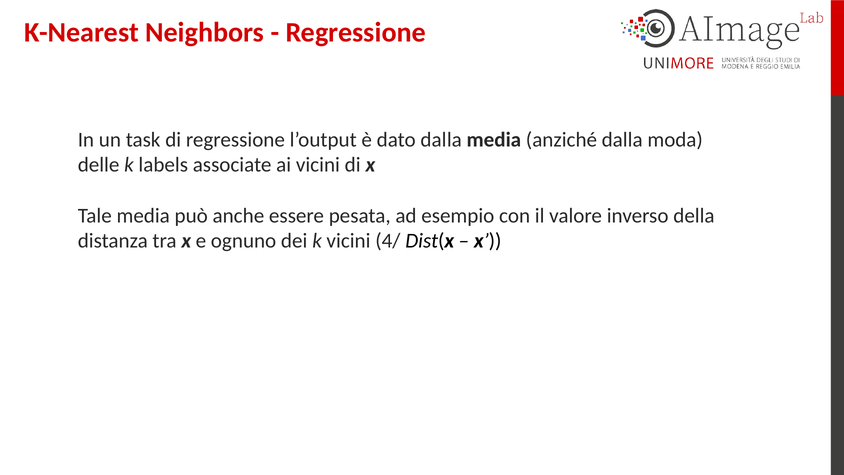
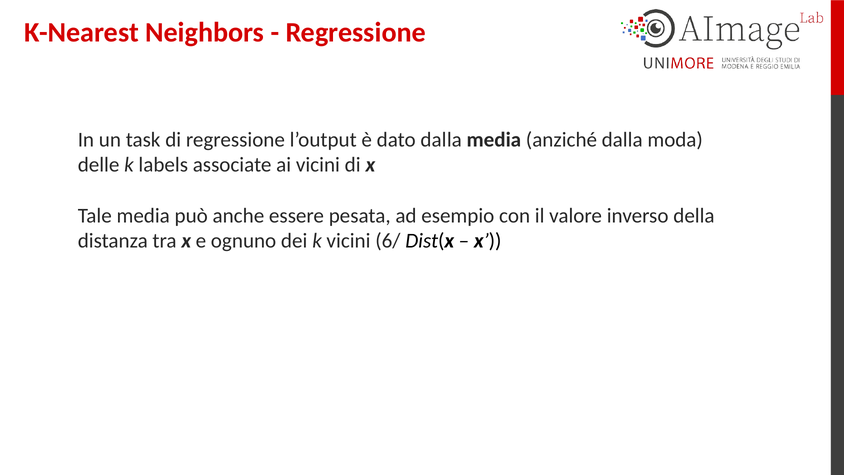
4/: 4/ -> 6/ (388, 241)
